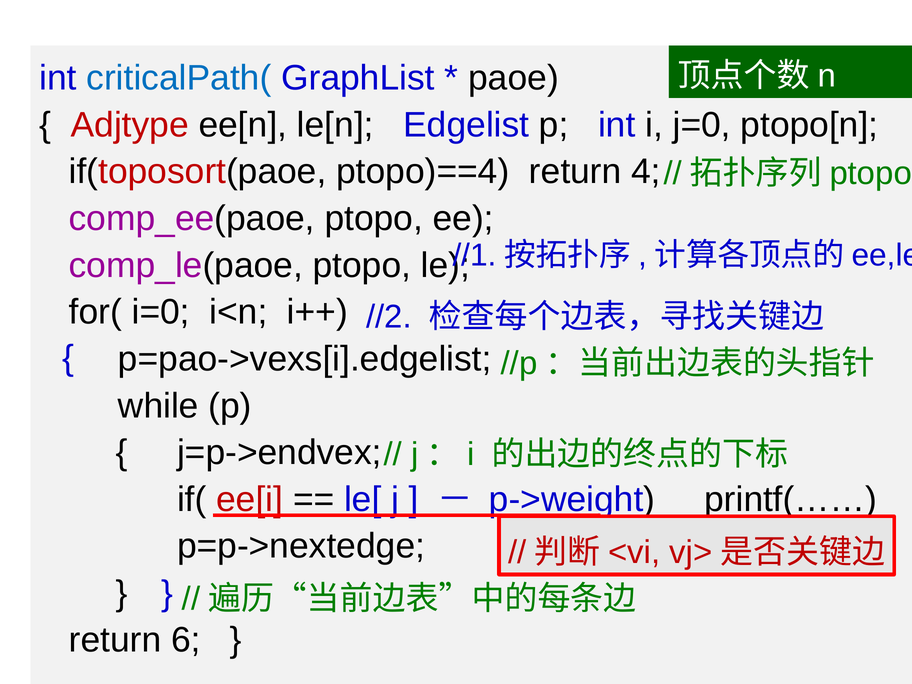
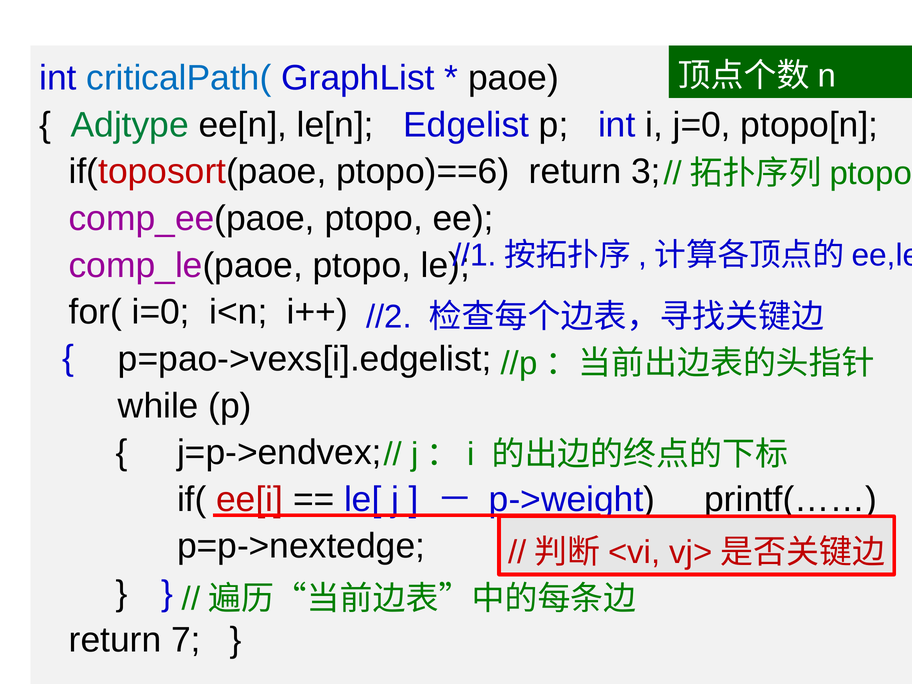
Adjtype colour: red -> green (130, 125)
ptopo)==4: ptopo)==4 -> ptopo)==6 (423, 172)
4: 4 -> 3 (646, 172)
6: 6 -> 7 (186, 640)
